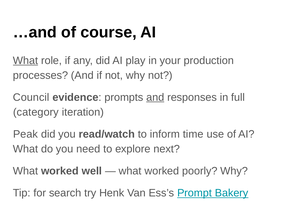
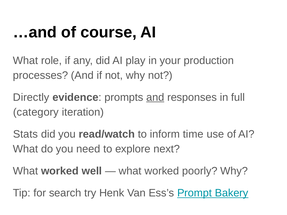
What underline: present -> none (26, 61)
Council: Council -> Directly (31, 97)
Peak: Peak -> Stats (25, 134)
